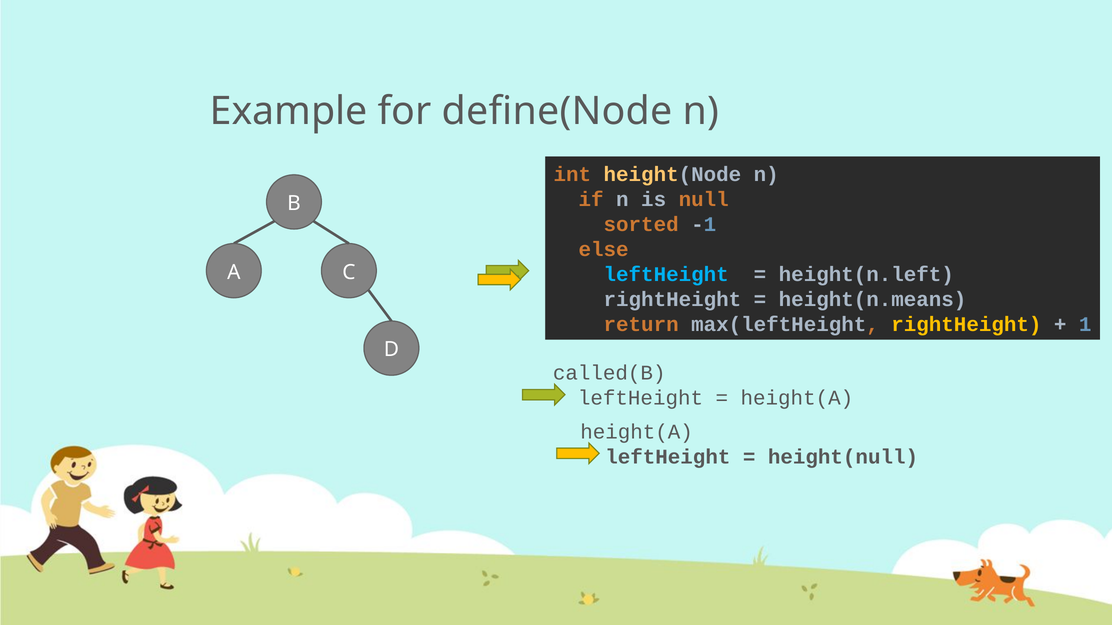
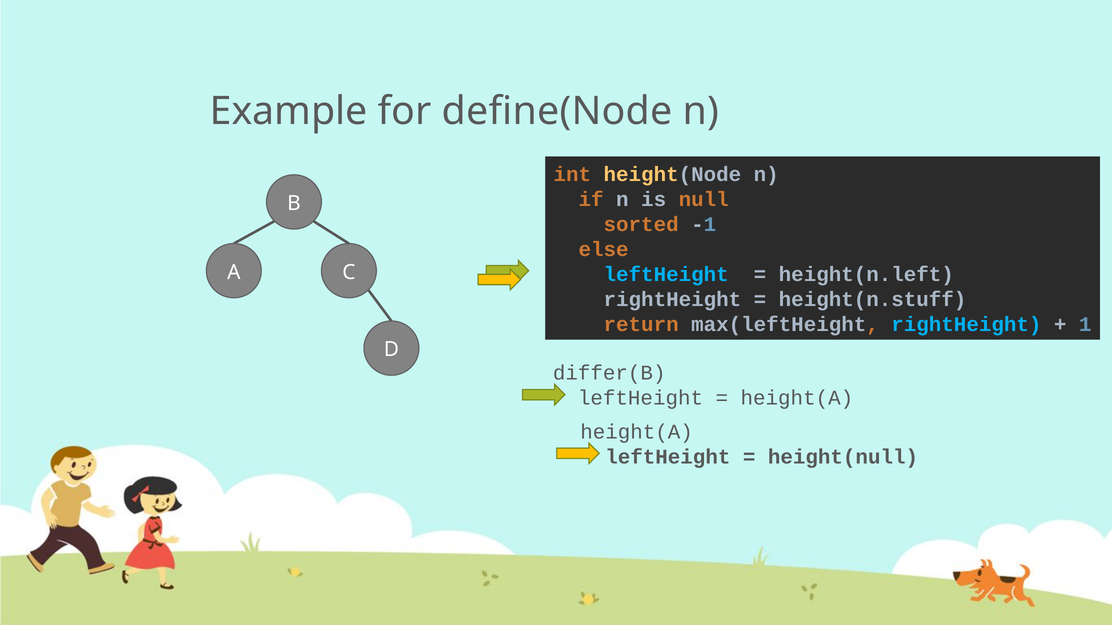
height(n.means: height(n.means -> height(n.stuff (873, 300)
rightHeight colour: yellow -> light blue (966, 325)
called(B: called(B -> differ(B (609, 373)
